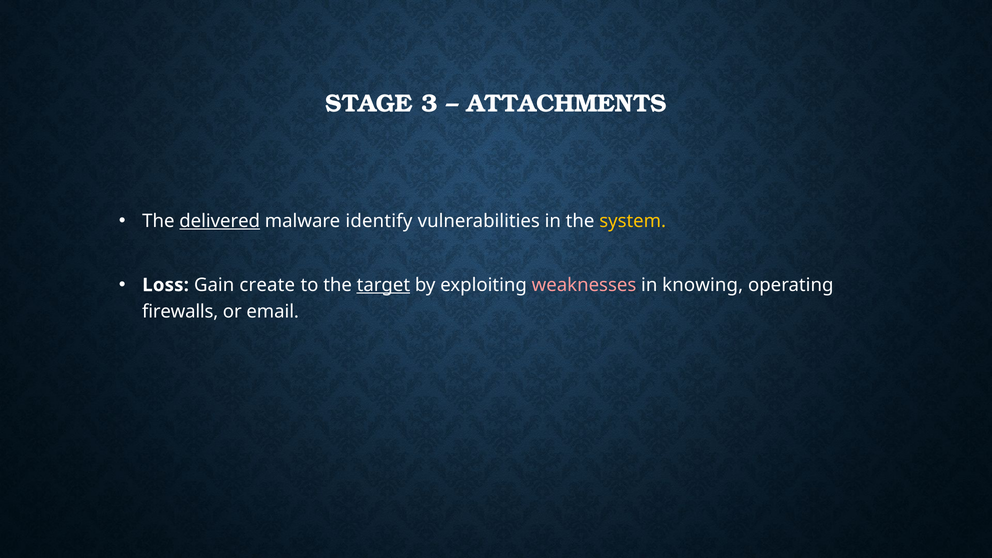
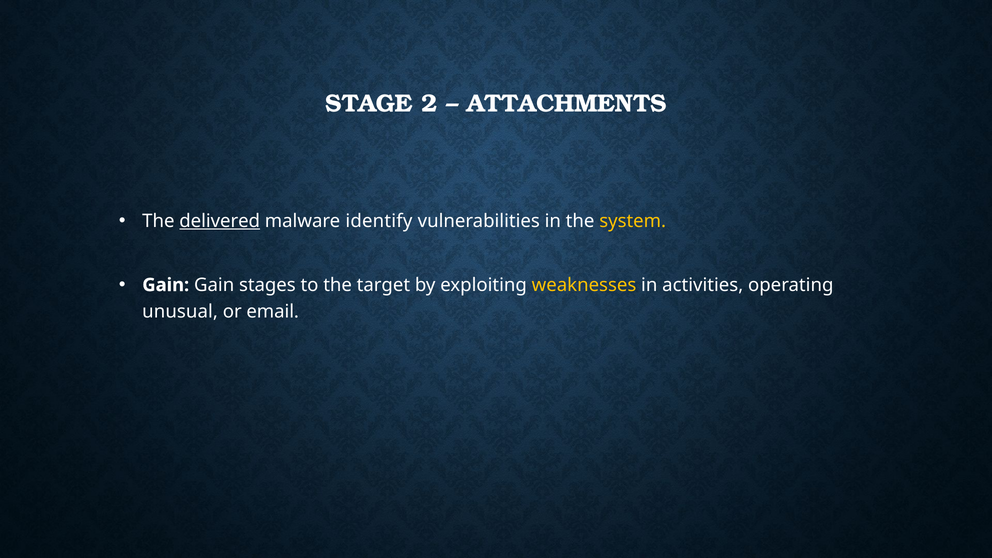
3: 3 -> 2 (429, 103)
Loss: Loss -> Gain (166, 285)
create: create -> stages (267, 285)
target underline: present -> none (383, 285)
weaknesses colour: pink -> yellow (584, 285)
knowing: knowing -> activities (703, 285)
firewalls: firewalls -> unusual (180, 312)
